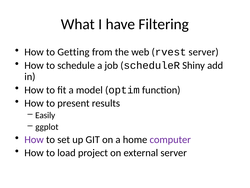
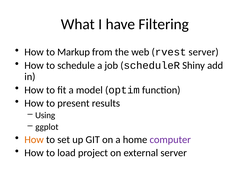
Getting: Getting -> Markup (74, 52)
Easily: Easily -> Using (45, 115)
How colour: purple -> orange (34, 139)
